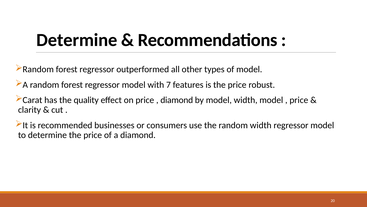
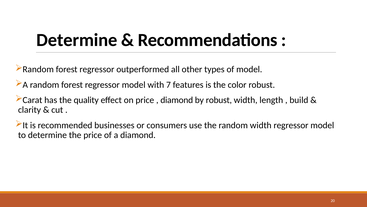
is the price: price -> color (237, 84)
by model: model -> robust (219, 100)
width model: model -> length (271, 100)
price: price -> build (299, 100)
